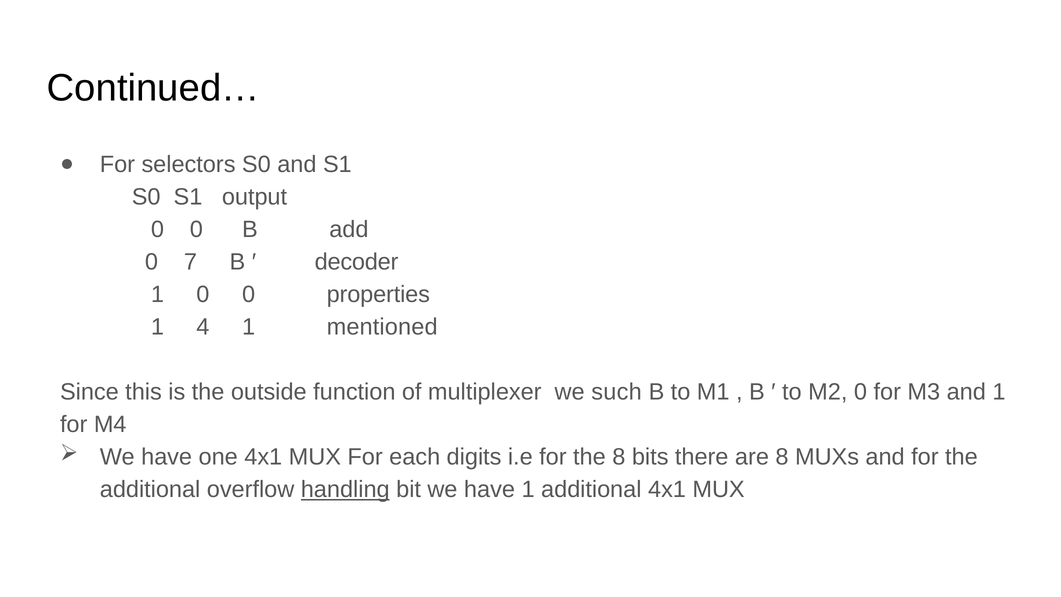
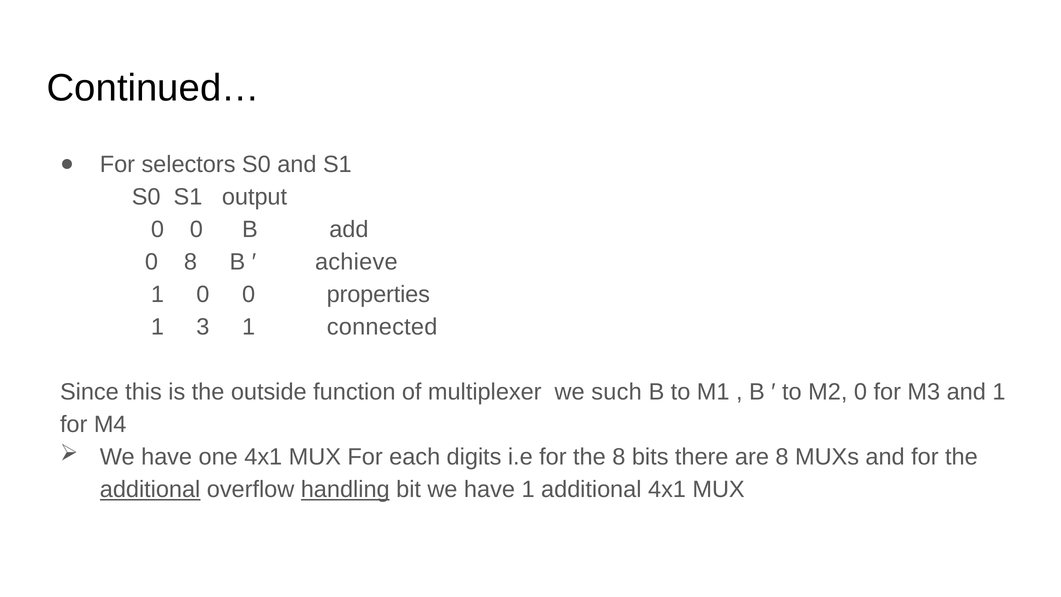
0 7: 7 -> 8 (190, 262)
decoder: decoder -> achieve (356, 262)
4: 4 -> 3 (203, 327)
mentioned: mentioned -> connected (382, 327)
additional underline: none -> present (150, 489)
